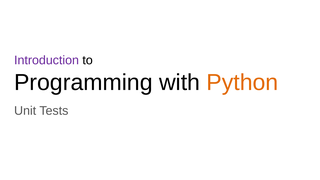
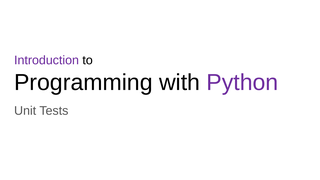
Python colour: orange -> purple (242, 82)
